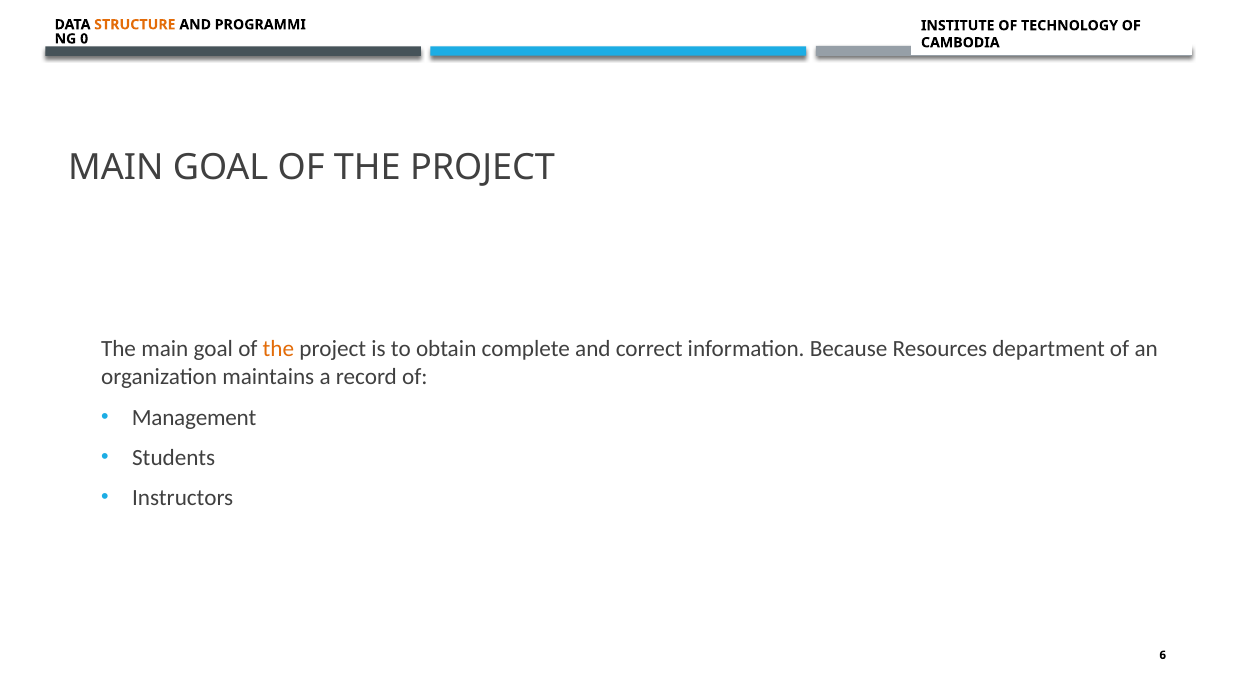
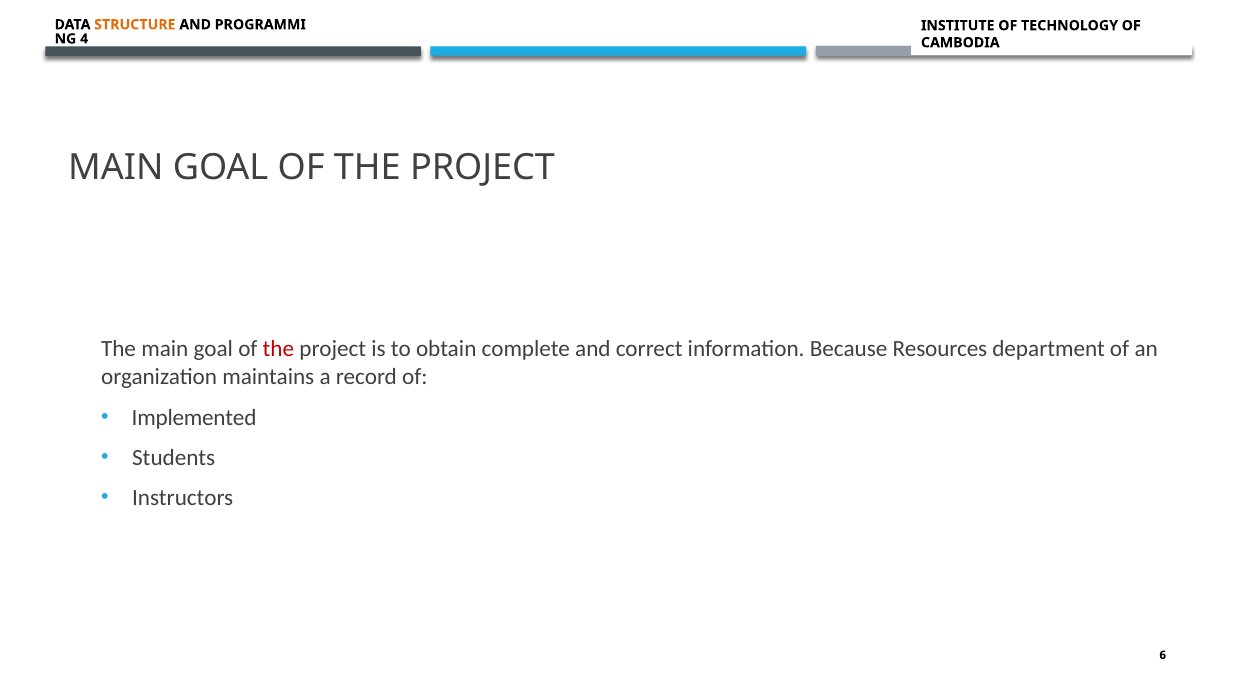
0: 0 -> 4 (84, 39)
the colour: orange -> red (278, 349)
Management: Management -> Implemented (194, 417)
